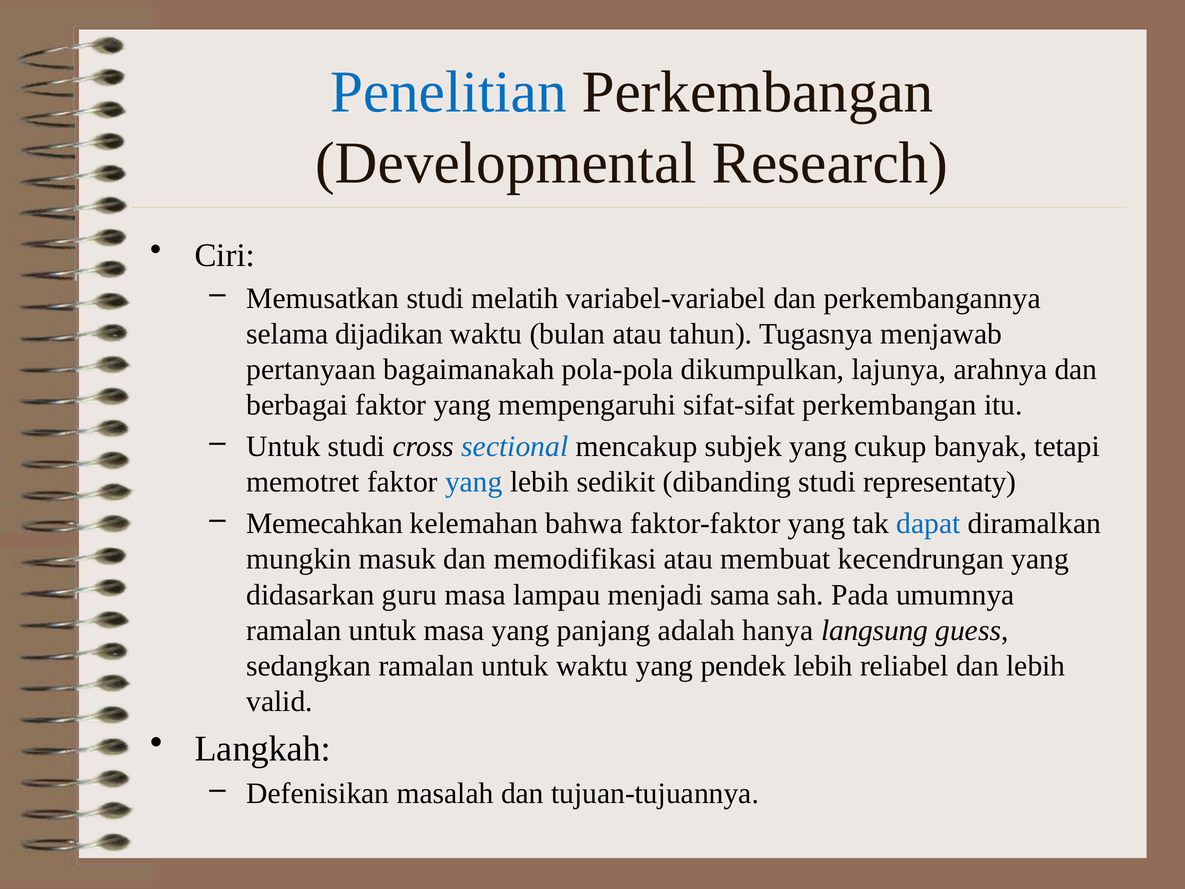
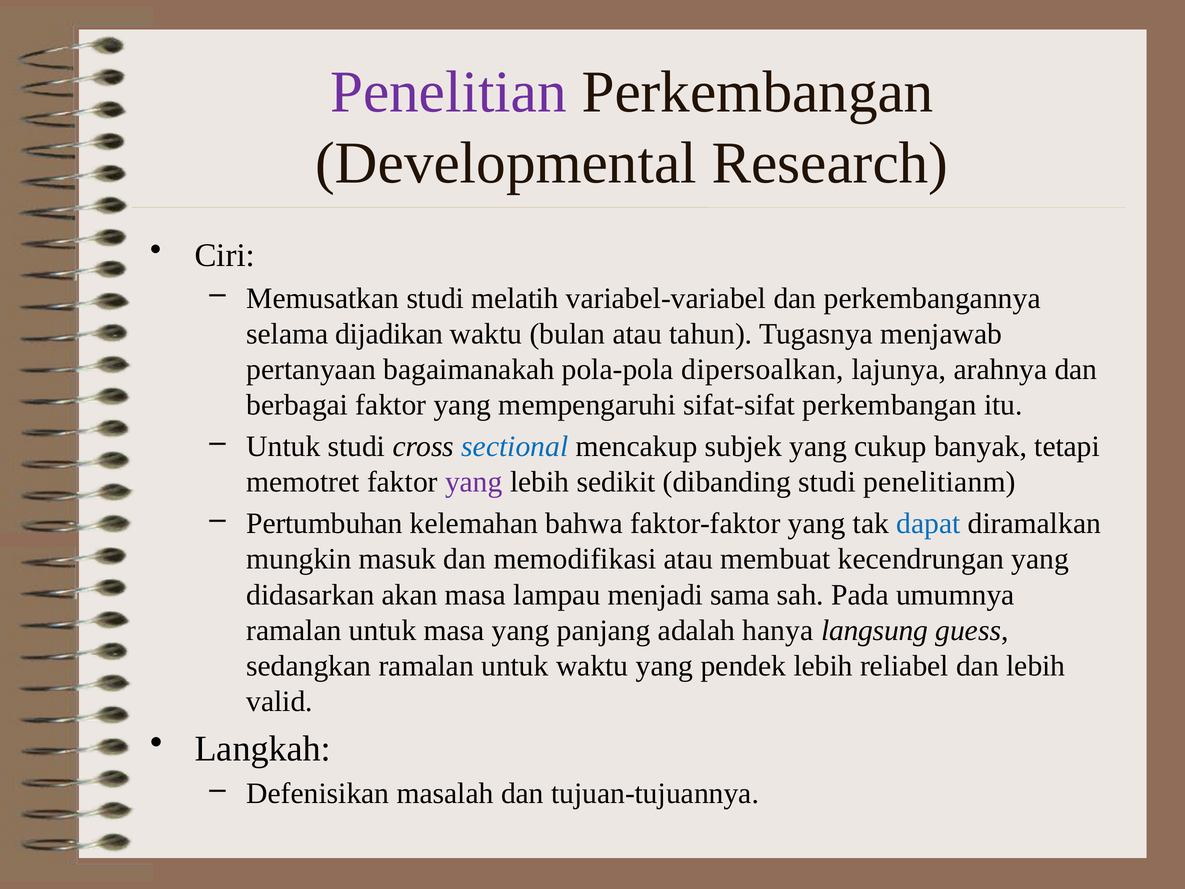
Penelitian colour: blue -> purple (448, 92)
dikumpulkan: dikumpulkan -> dipersoalkan (762, 369)
yang colour: blue -> purple (474, 482)
representaty: representaty -> penelitianm (940, 482)
Memecahkan: Memecahkan -> Pertumbuhan (325, 523)
guru: guru -> akan (410, 595)
